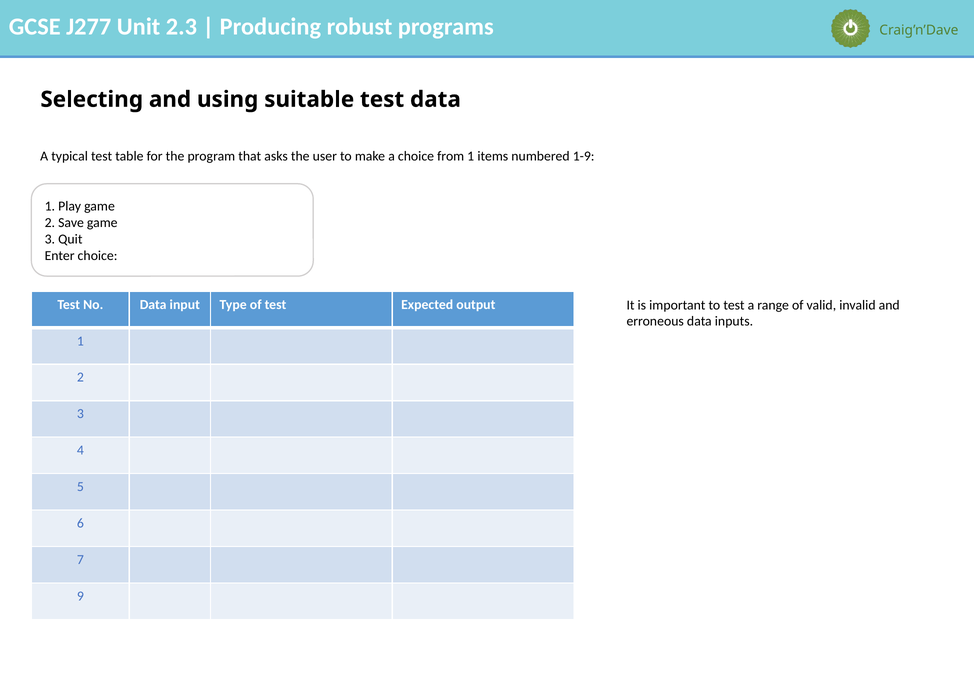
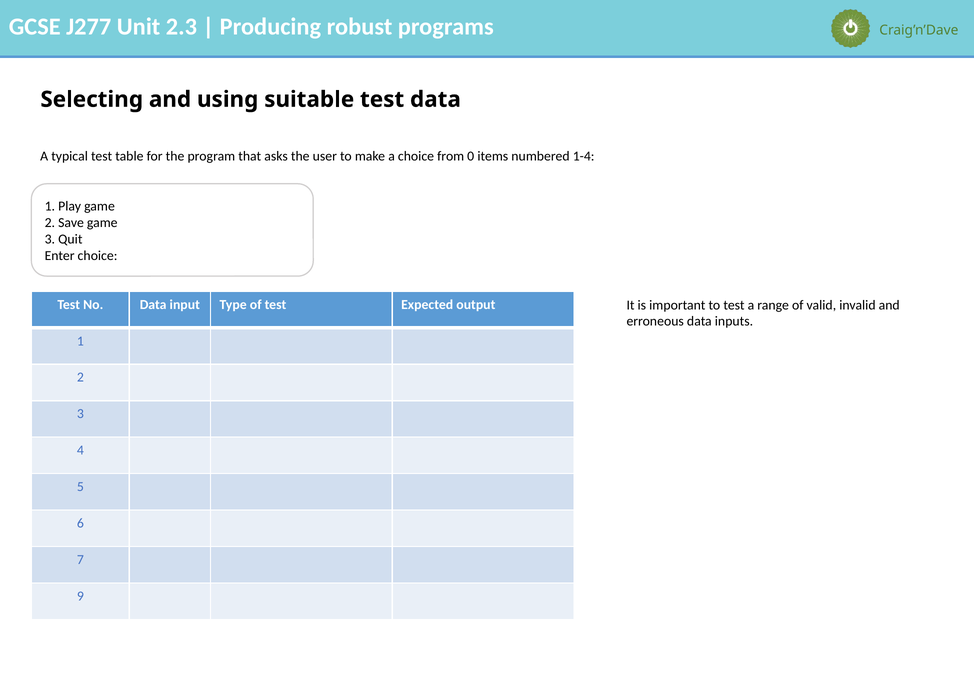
from 1: 1 -> 0 (471, 156)
1-9: 1-9 -> 1-4 (584, 156)
